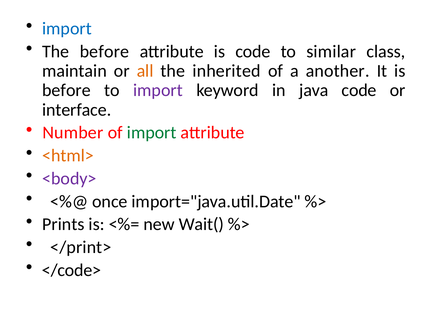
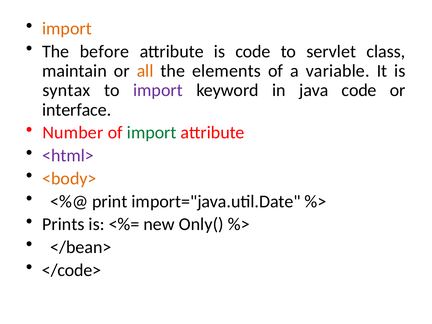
import colour: blue -> orange (67, 29)
similar: similar -> servlet (331, 52)
inherited: inherited -> elements (227, 71)
another: another -> variable (338, 71)
before: before -> syntax (66, 90)
<html> colour: orange -> purple (68, 156)
<body> colour: purple -> orange (69, 179)
once: once -> print (110, 201)
Wait(: Wait( -> Only( (201, 224)
</print>: </print> -> </bean> (81, 247)
